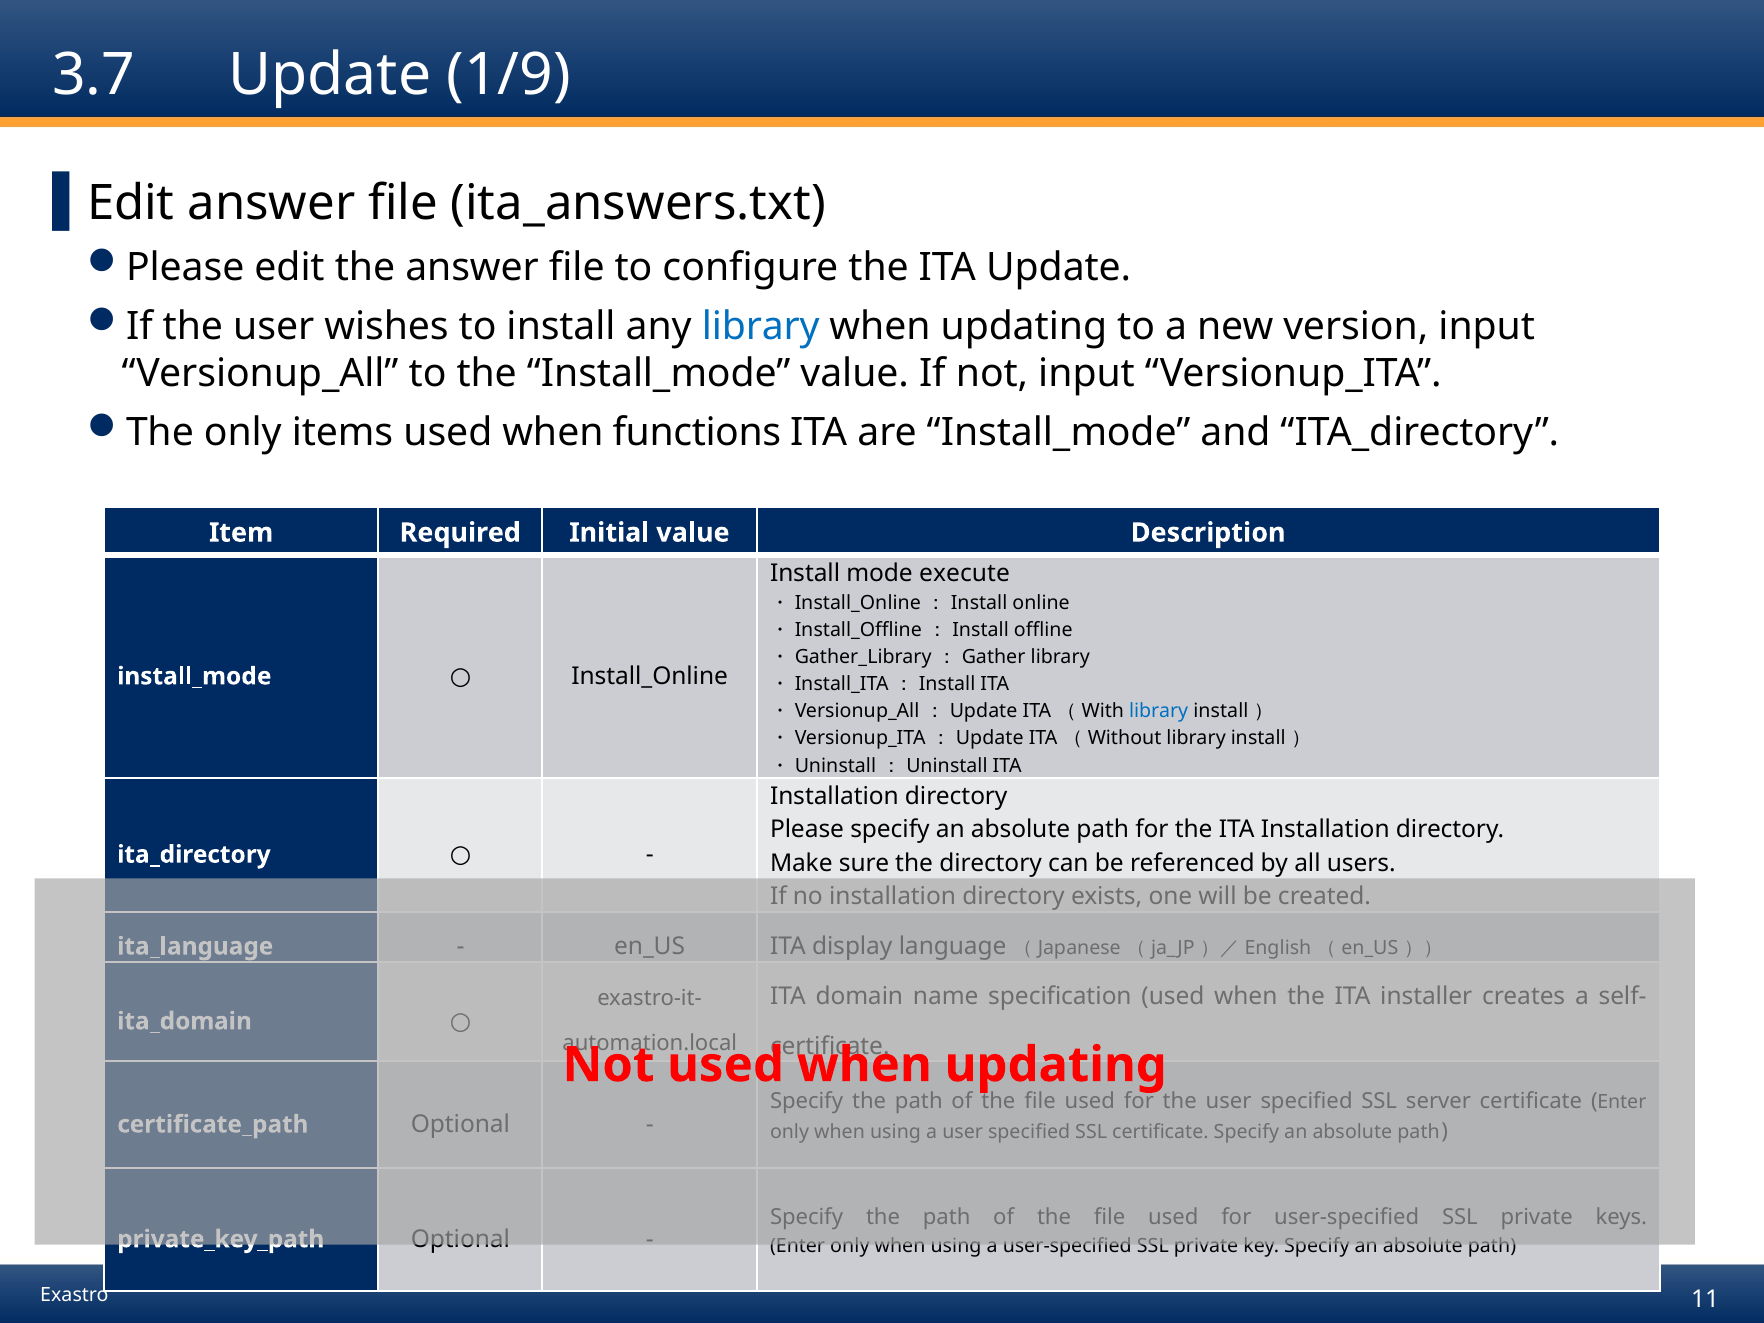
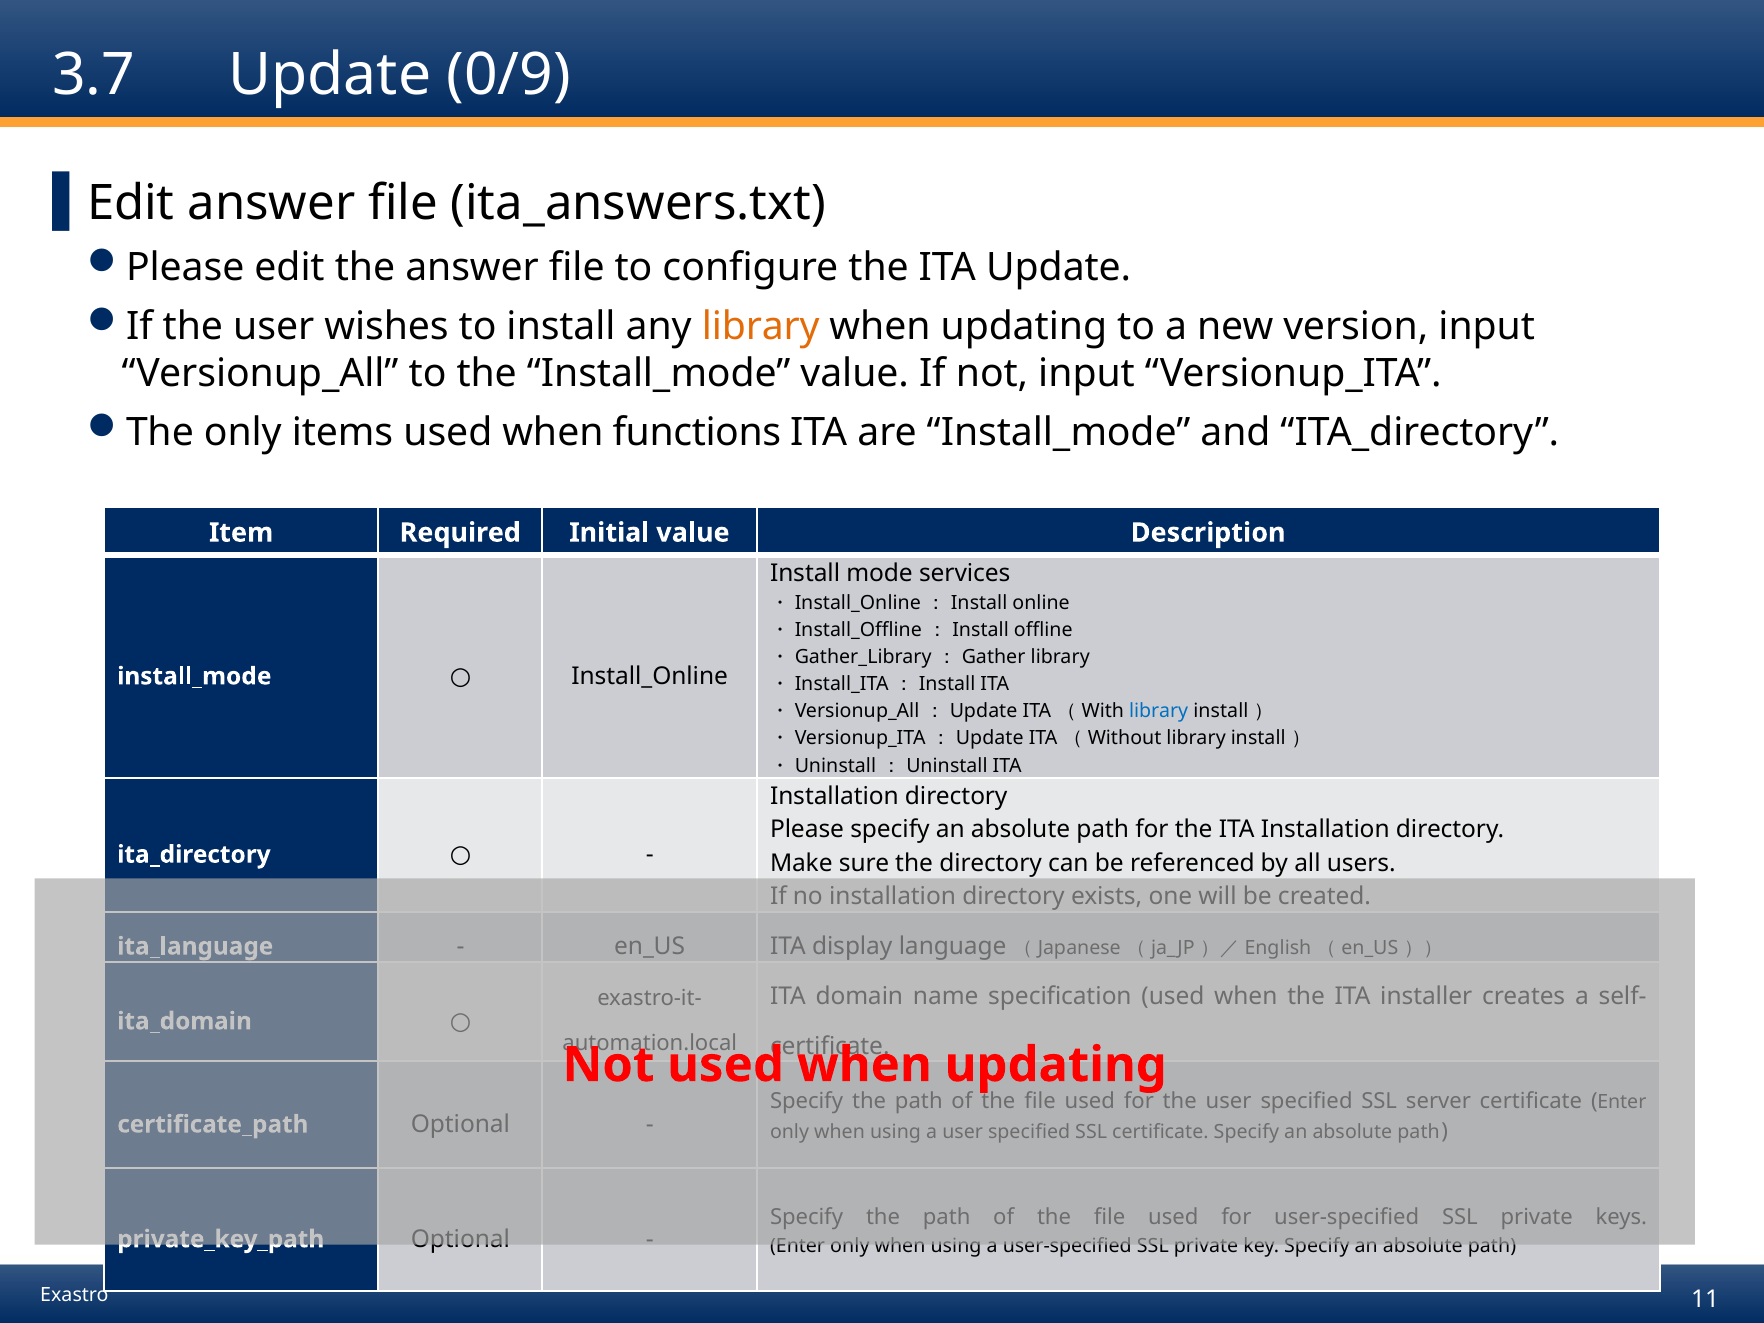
1/9: 1/9 -> 0/9 (509, 75)
library colour: blue -> orange (761, 327)
execute: execute -> services (965, 573)
